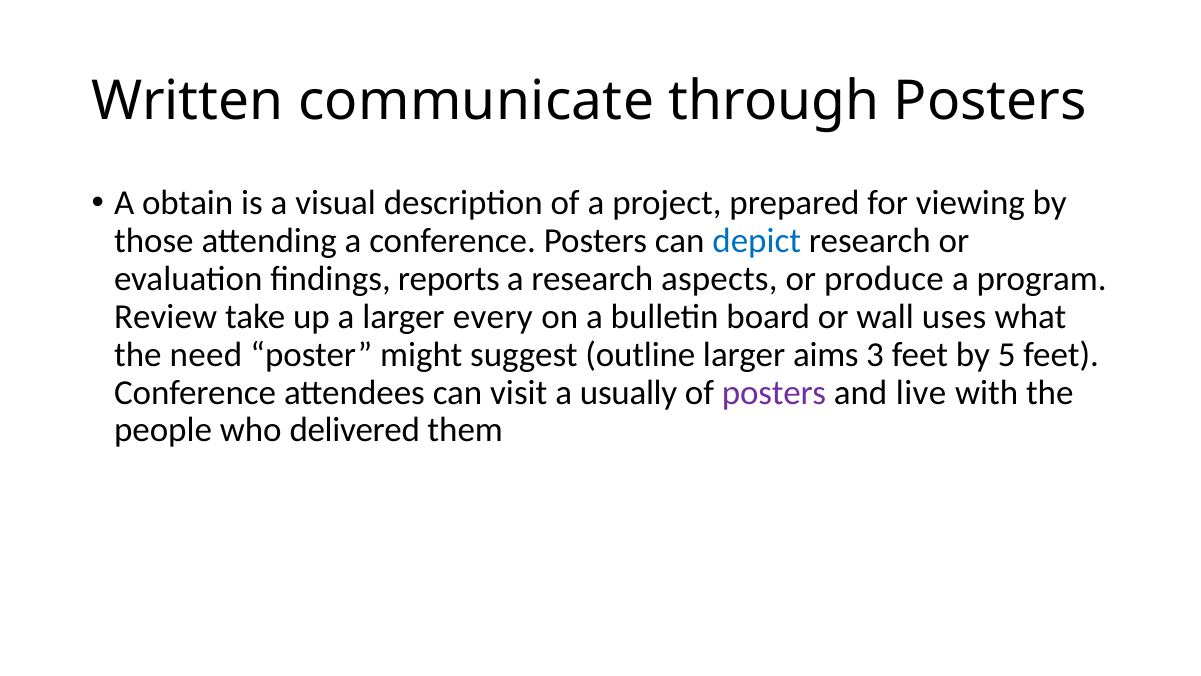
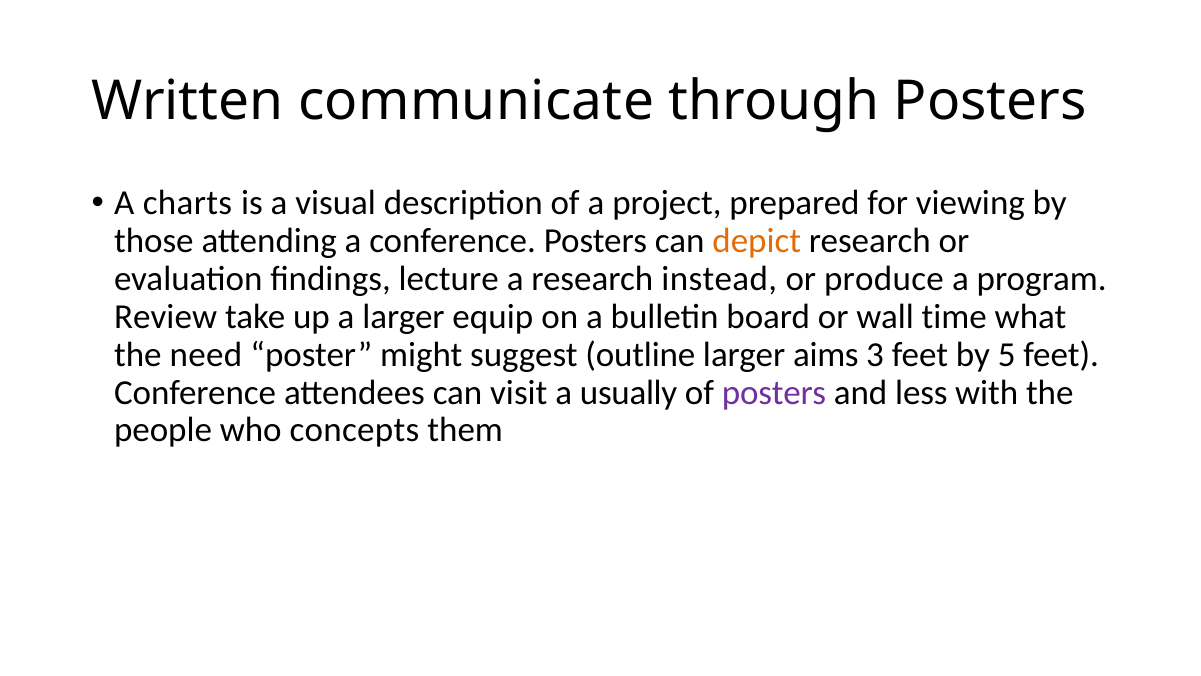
obtain: obtain -> charts (187, 203)
depict colour: blue -> orange (757, 241)
reports: reports -> lecture (449, 279)
aspects: aspects -> instead (719, 279)
every: every -> equip (493, 317)
uses: uses -> time (954, 317)
live: live -> less (921, 392)
delivered: delivered -> concepts (354, 430)
